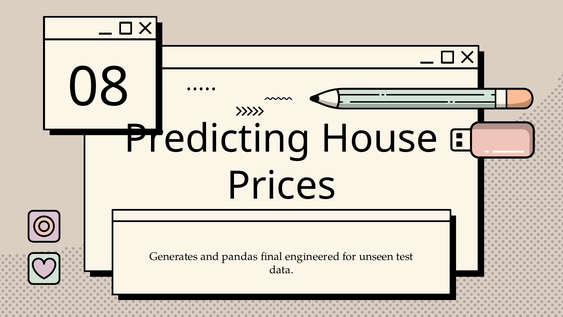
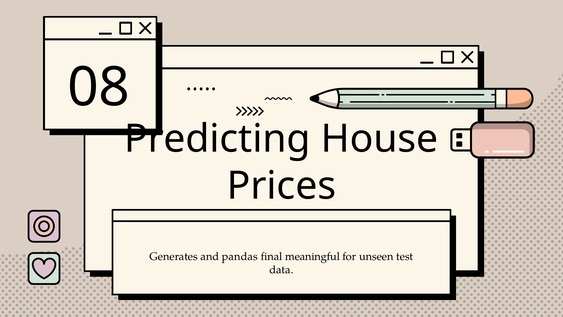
engineered: engineered -> meaningful (313, 256)
